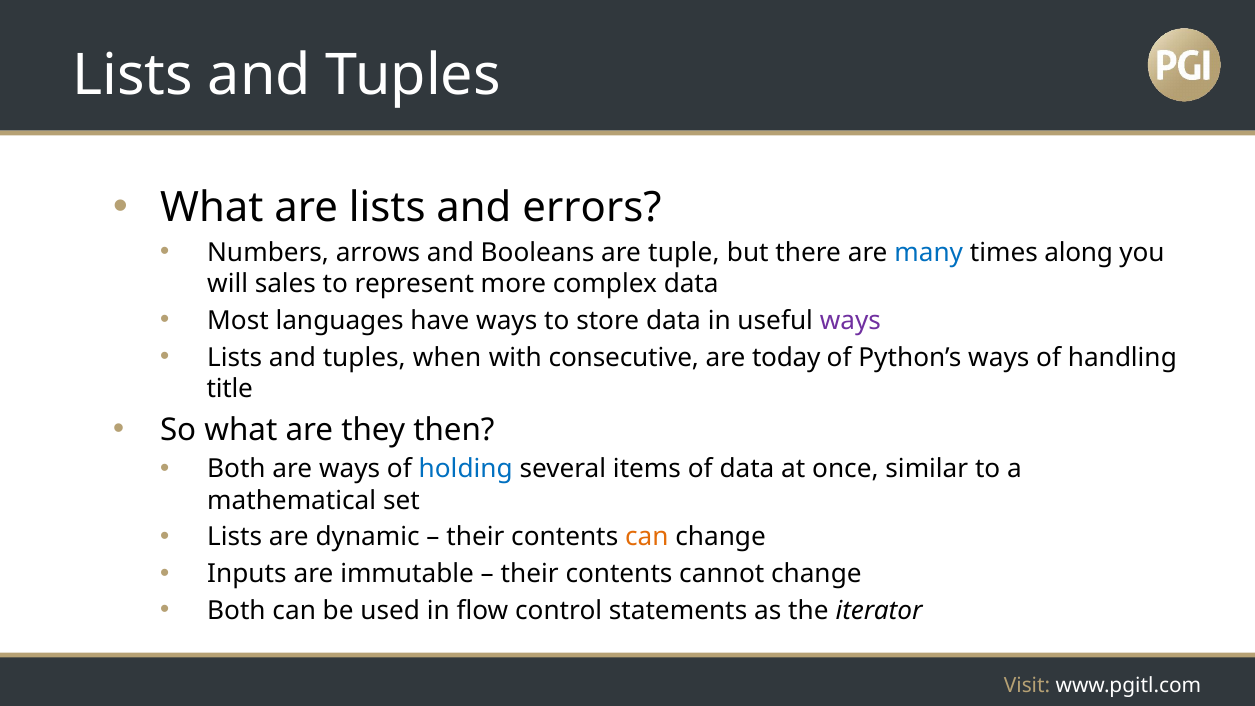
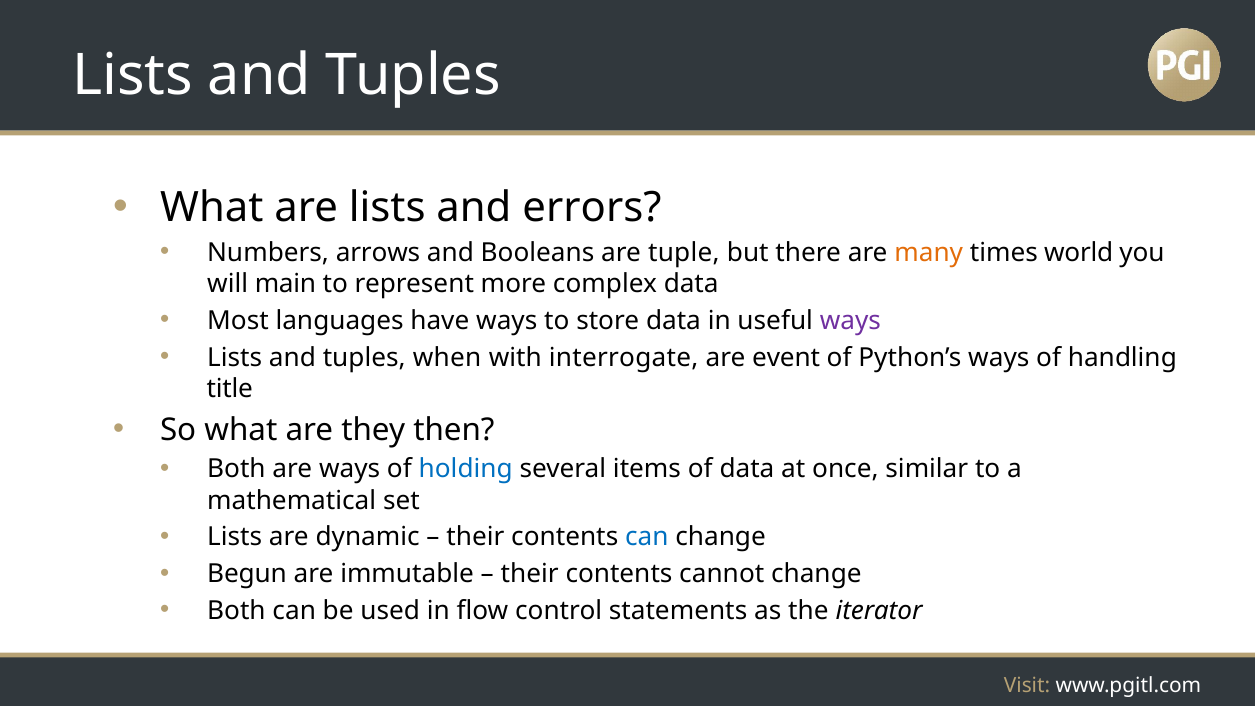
many colour: blue -> orange (929, 253)
along: along -> world (1079, 253)
sales: sales -> main (285, 284)
consecutive: consecutive -> interrogate (624, 357)
today: today -> event (786, 357)
can colour: orange -> blue (647, 537)
Inputs: Inputs -> Begun (247, 574)
